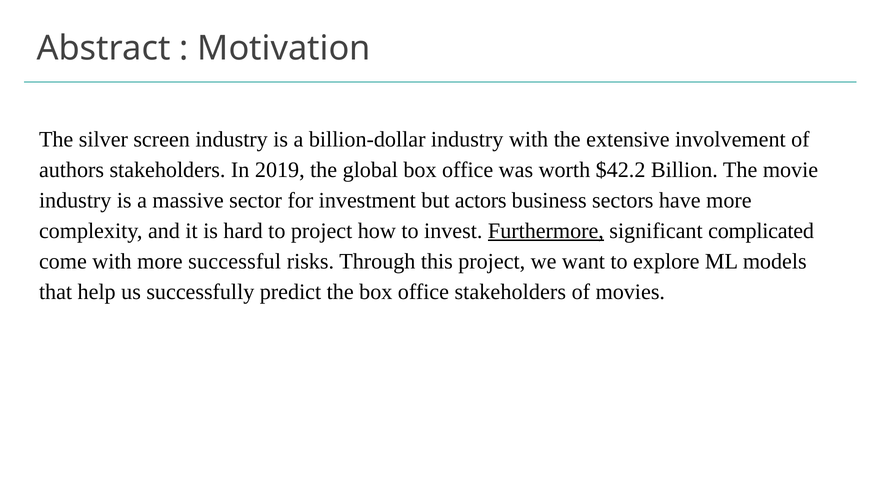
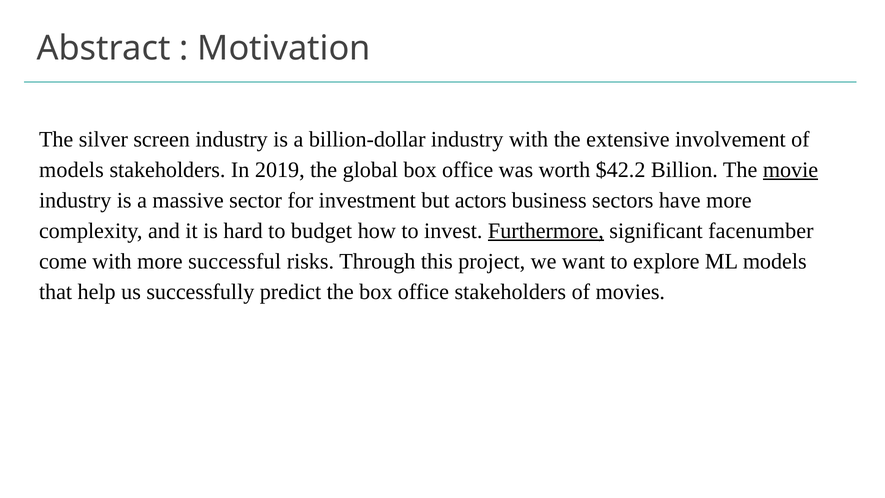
authors: authors -> models (71, 170)
movie underline: none -> present (790, 170)
to project: project -> budget (322, 231)
complicated: complicated -> facenumber (761, 231)
